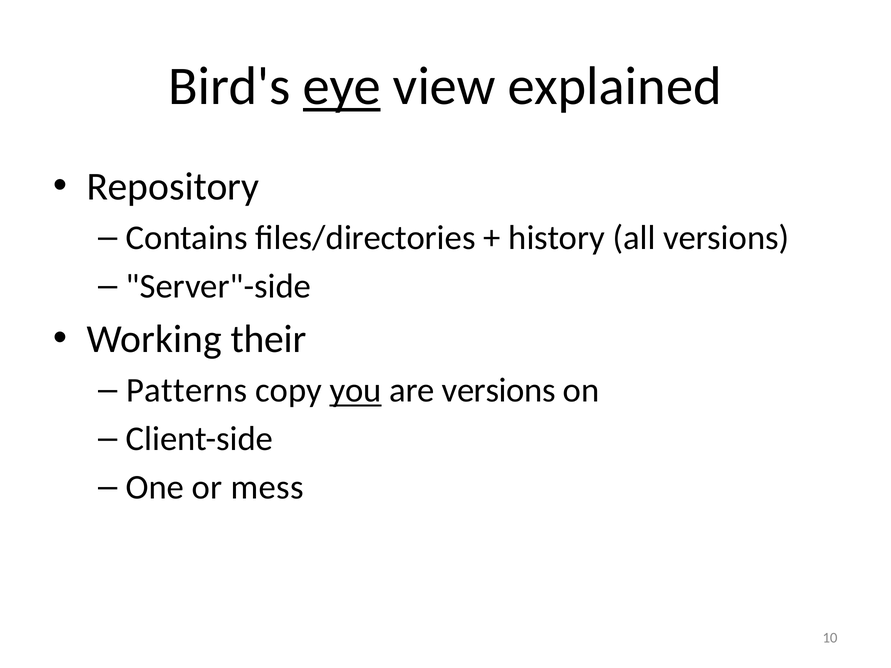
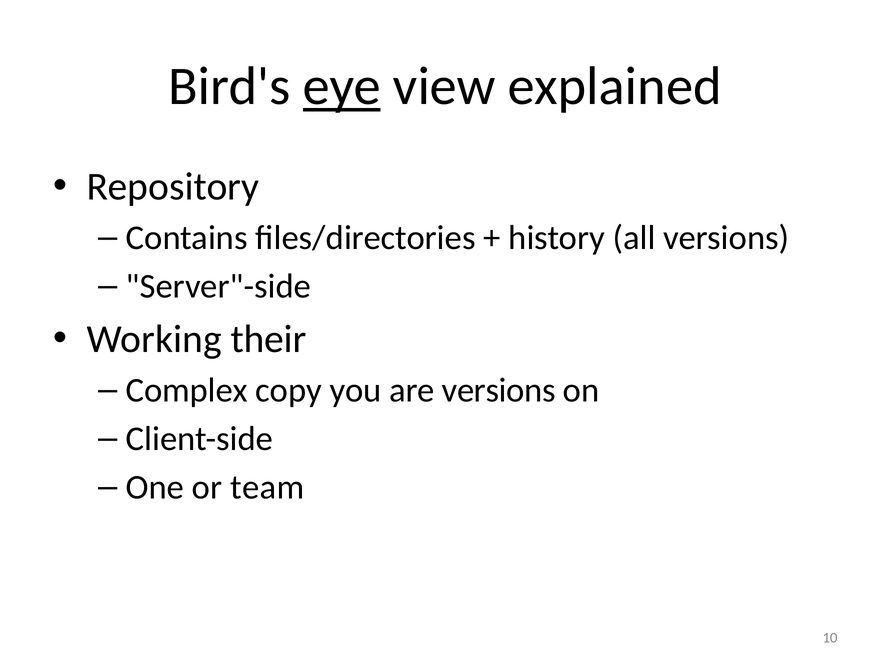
Patterns: Patterns -> Complex (187, 391)
you underline: present -> none (355, 391)
mess: mess -> team (267, 488)
